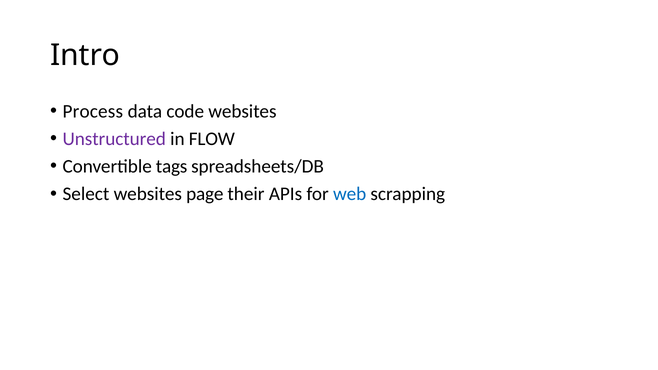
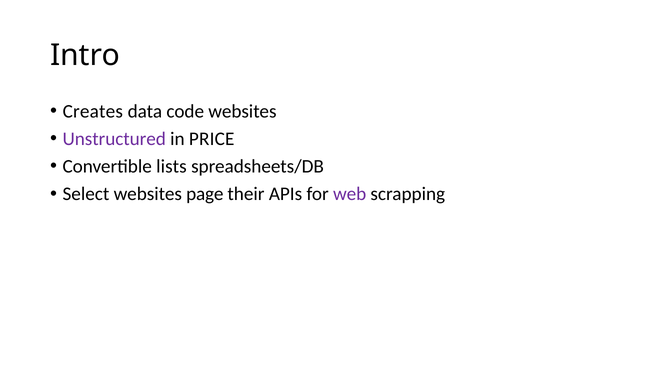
Process: Process -> Creates (93, 111)
FLOW: FLOW -> PRICE (212, 139)
tags: tags -> lists (171, 166)
web colour: blue -> purple (350, 194)
